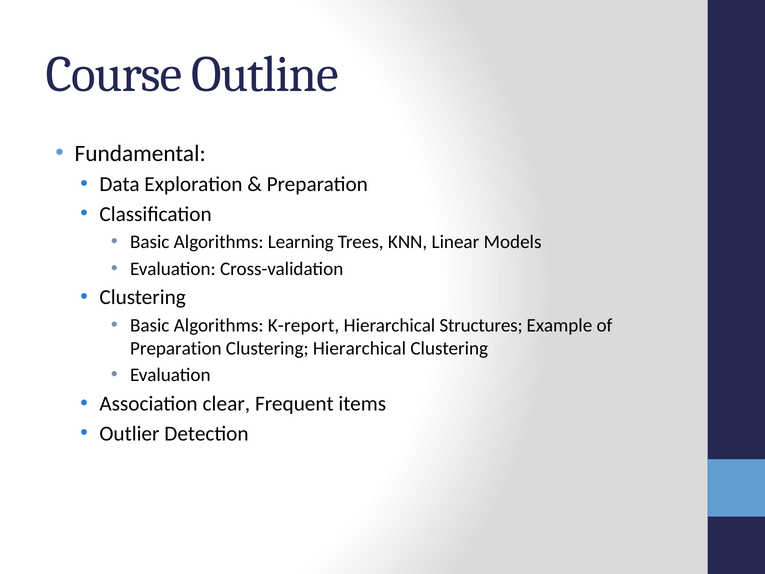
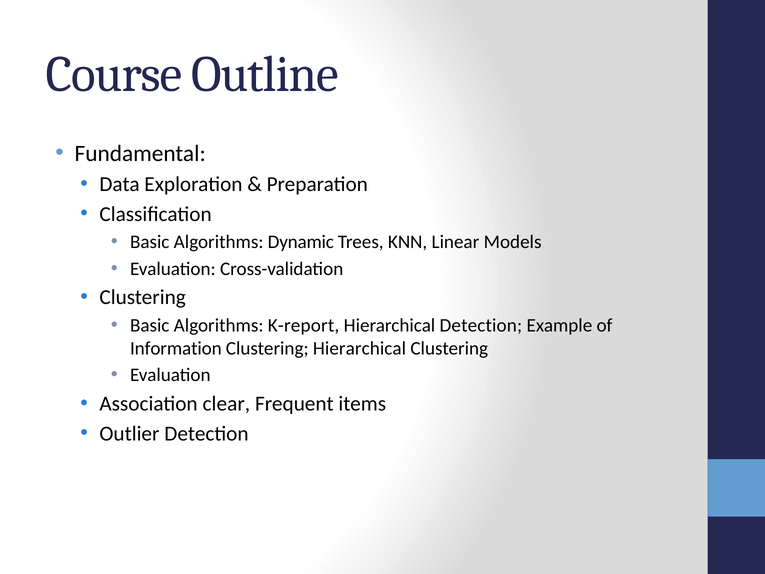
Learning: Learning -> Dynamic (301, 242)
Hierarchical Structures: Structures -> Detection (481, 325)
Preparation: Preparation -> Information (176, 348)
